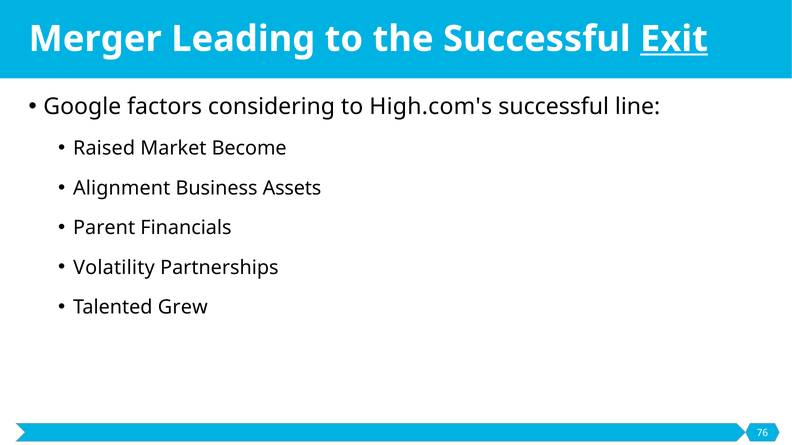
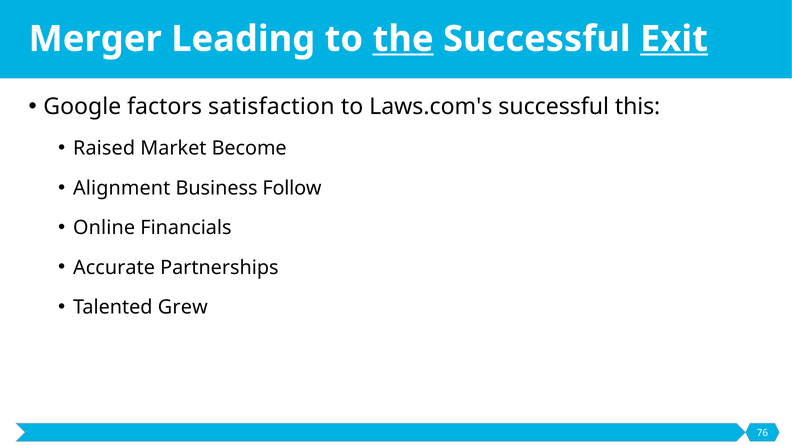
the underline: none -> present (403, 39)
considering: considering -> satisfaction (271, 107)
High.com's: High.com's -> Laws.com's (431, 107)
line: line -> this (638, 107)
Assets: Assets -> Follow (292, 188)
Parent: Parent -> Online (104, 228)
Volatility: Volatility -> Accurate (114, 268)
